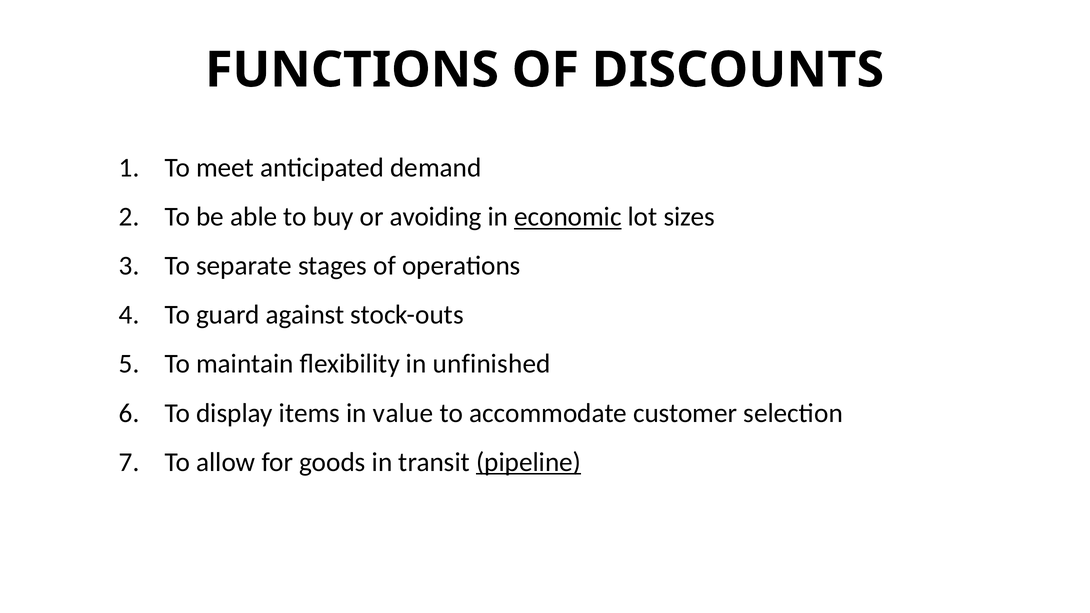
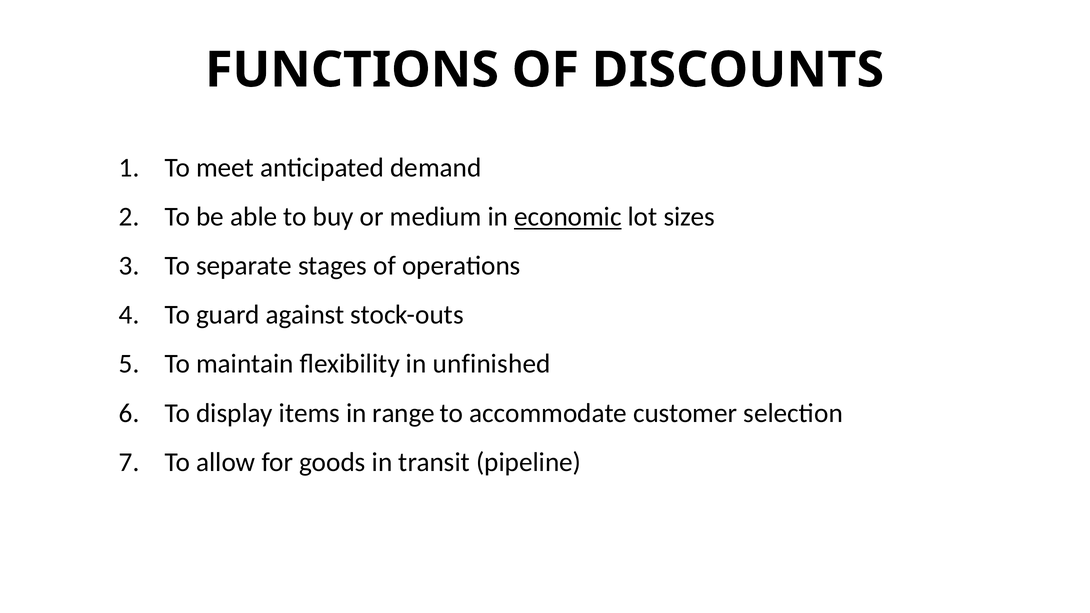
avoiding: avoiding -> medium (436, 217)
value: value -> range (404, 413)
pipeline underline: present -> none (529, 462)
